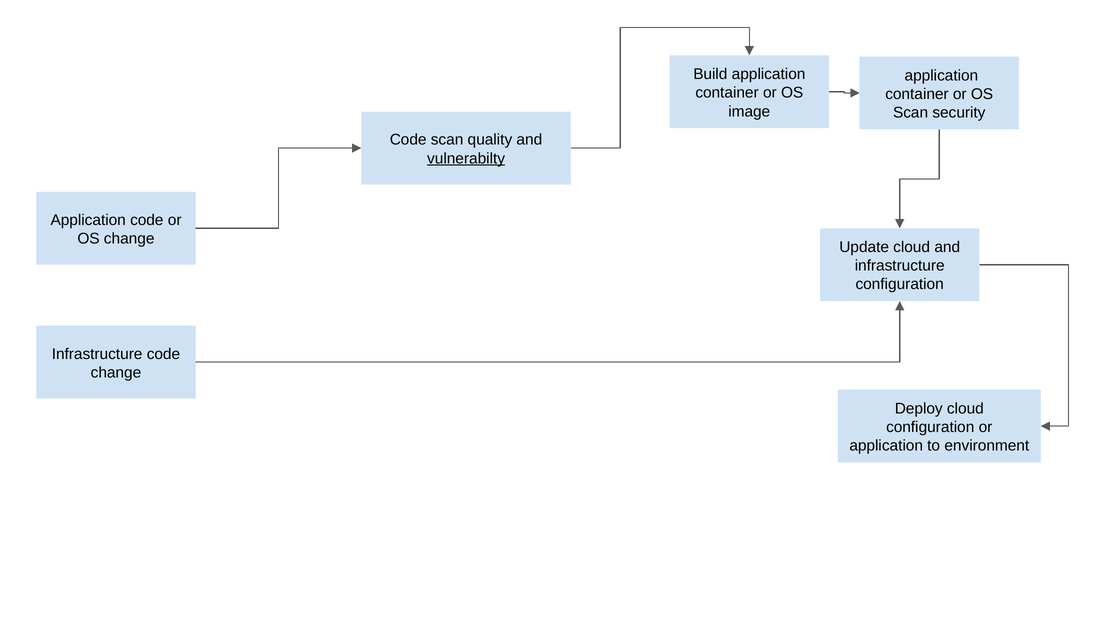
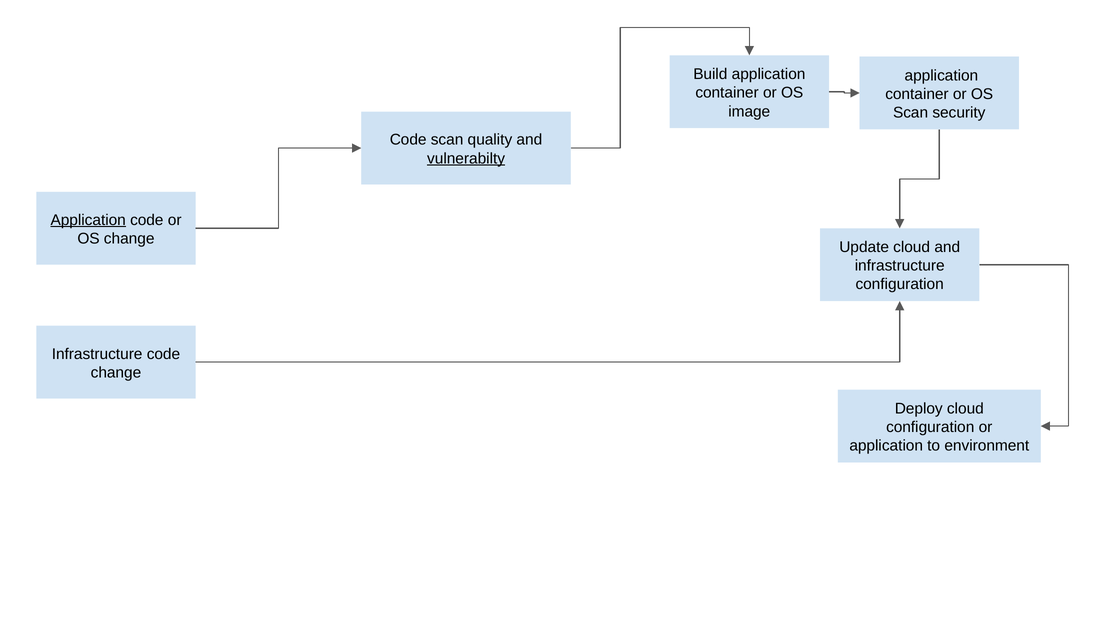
Application underline: none -> present (88, 220)
